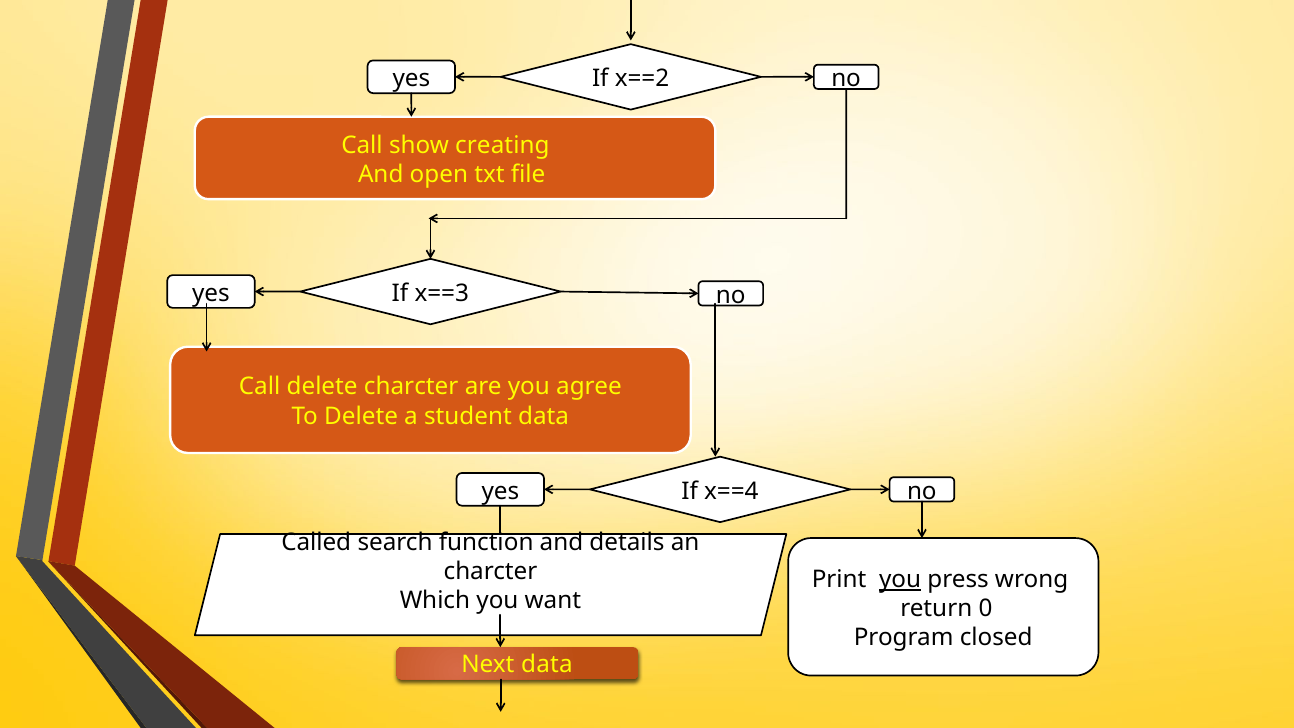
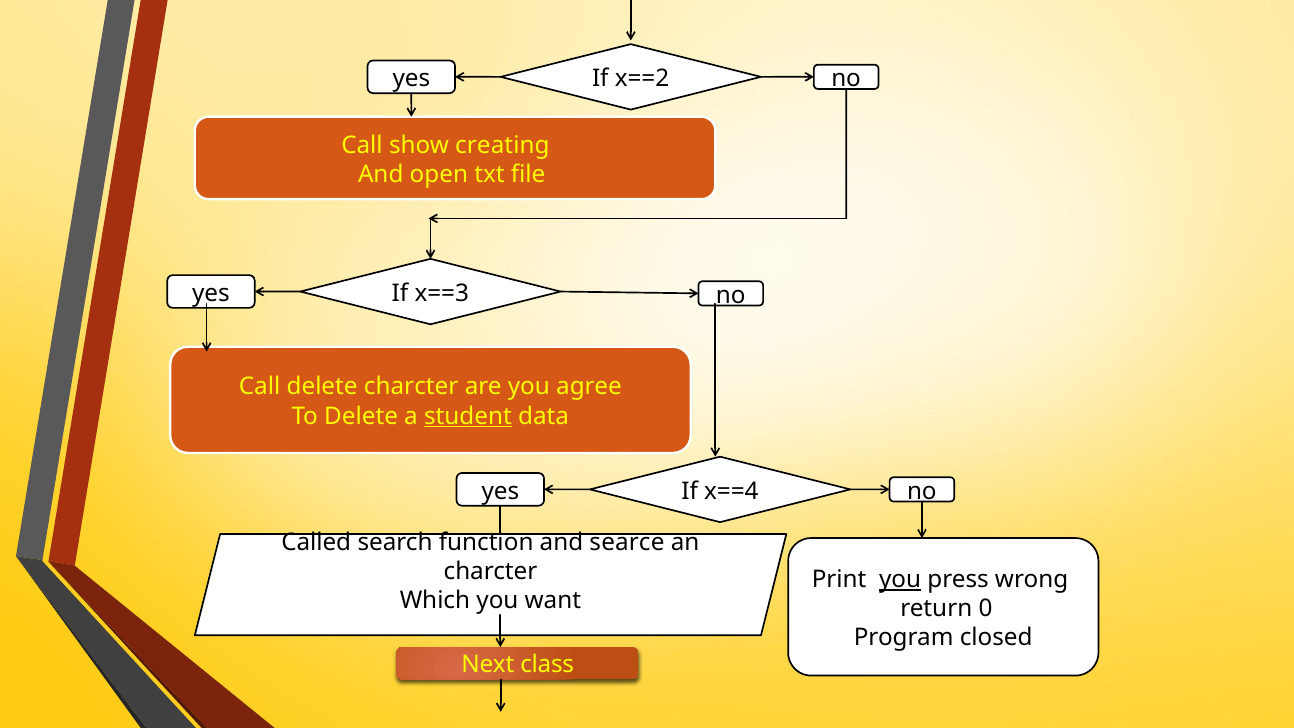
student underline: none -> present (468, 416)
details: details -> searce (627, 543)
Next data: data -> class (547, 665)
